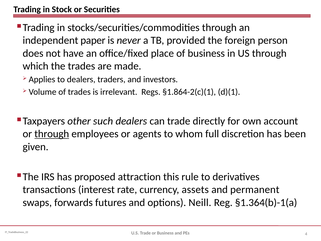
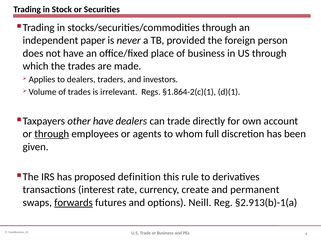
other such: such -> have (103, 121)
attraction: attraction -> definition (139, 177)
assets: assets -> create (195, 189)
forwards underline: none -> present (74, 202)
§1.364(b)-1(a: §1.364(b)-1(a -> §2.913(b)-1(a (266, 202)
